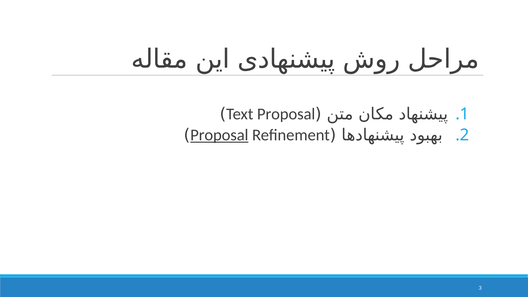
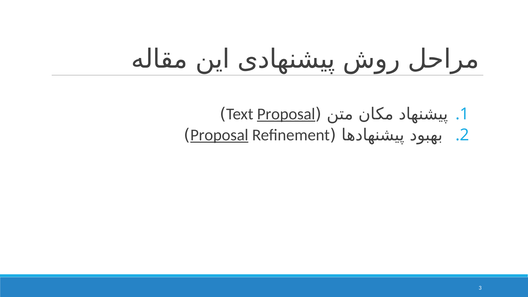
Proposal underline: none -> present (286, 114)
